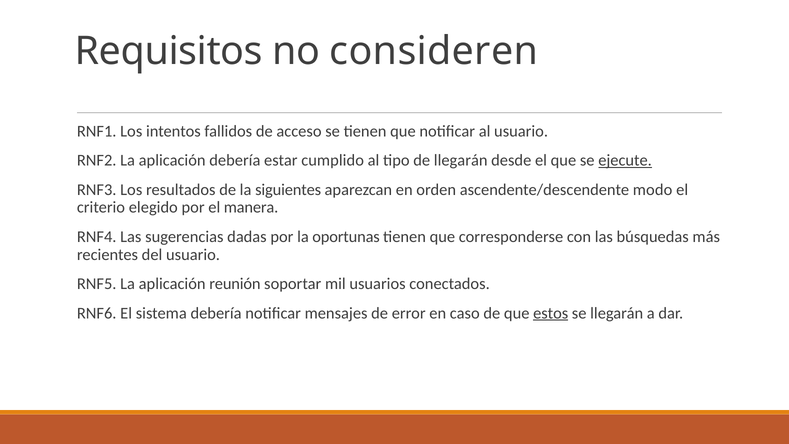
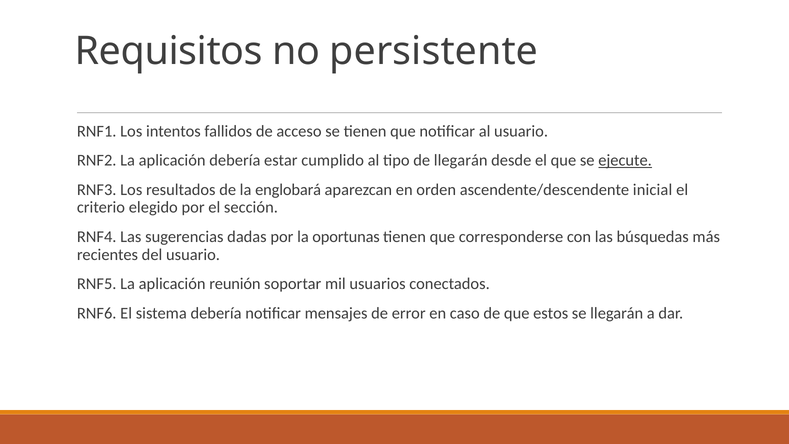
consideren: consideren -> persistente (434, 51)
siguientes: siguientes -> englobará (288, 190)
modo: modo -> inicial (653, 190)
manera: manera -> sección (251, 207)
estos underline: present -> none (551, 313)
